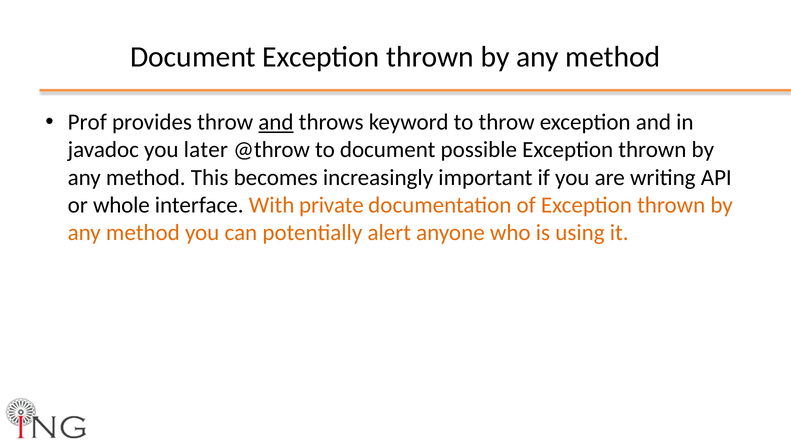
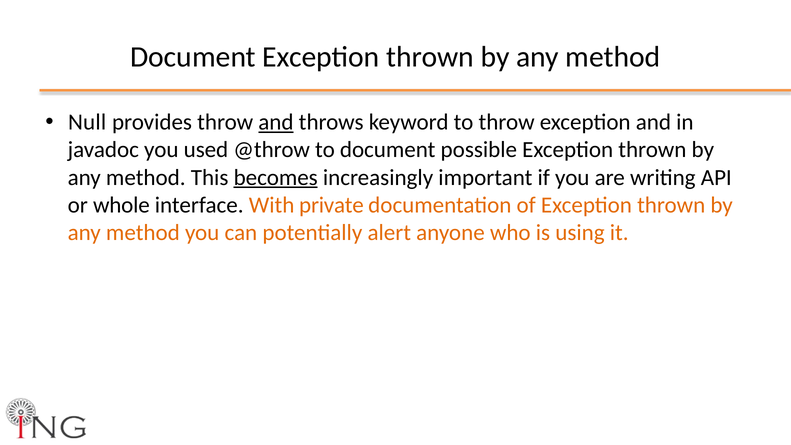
Prof: Prof -> Null (87, 122)
later: later -> used (206, 150)
becomes underline: none -> present (276, 177)
